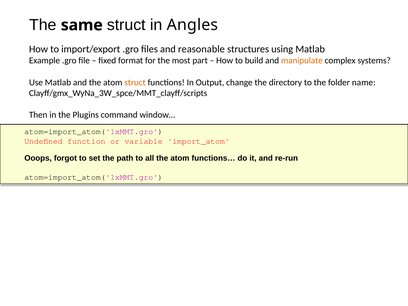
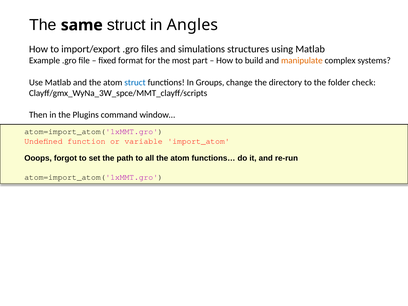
reasonable: reasonable -> simulations (201, 49)
struct colour: orange -> blue (135, 82)
Output: Output -> Groups (210, 82)
name: name -> check (364, 82)
